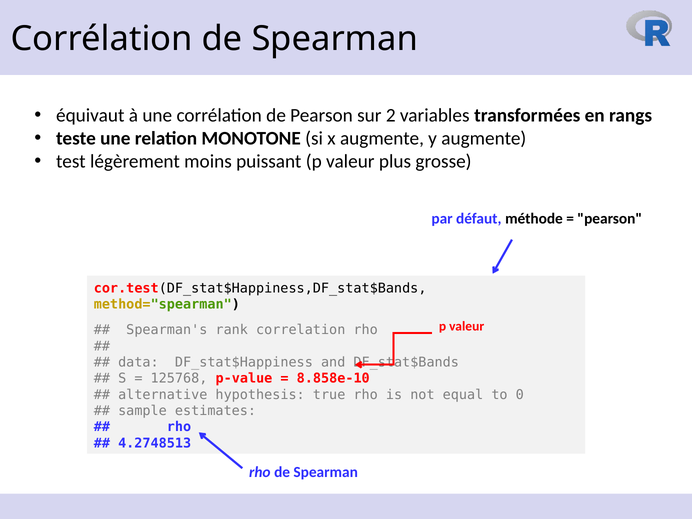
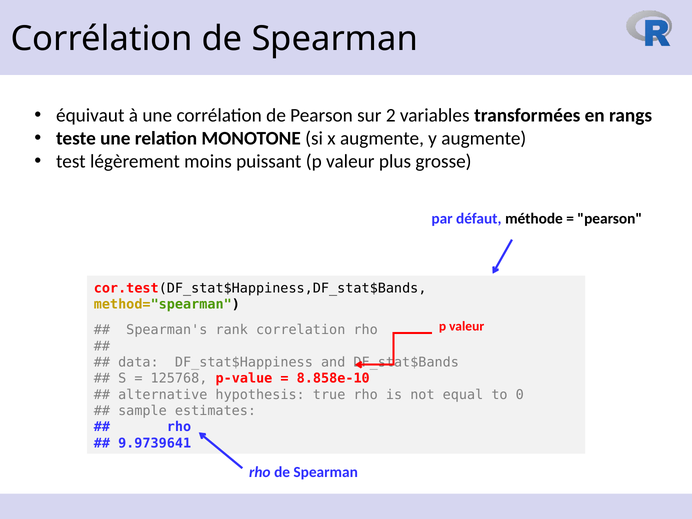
4.2748513: 4.2748513 -> 9.9739641 (155, 443)
